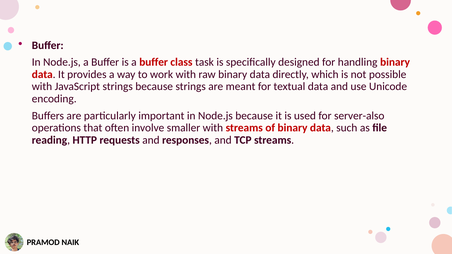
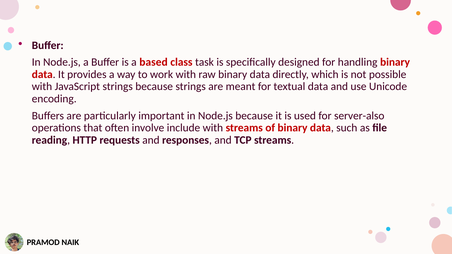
is a buffer: buffer -> based (154, 62)
smaller: smaller -> include (183, 128)
